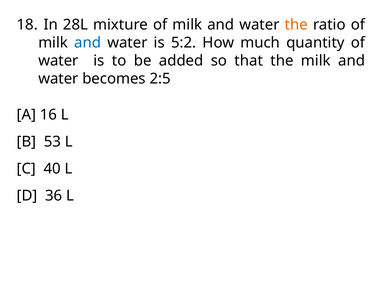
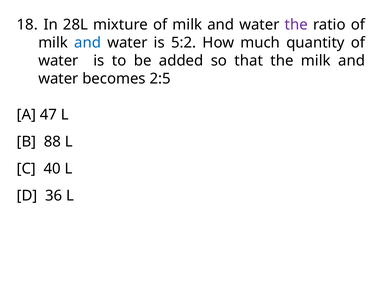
the colour: orange -> purple (296, 25)
16: 16 -> 47 (48, 115)
53: 53 -> 88 (52, 142)
